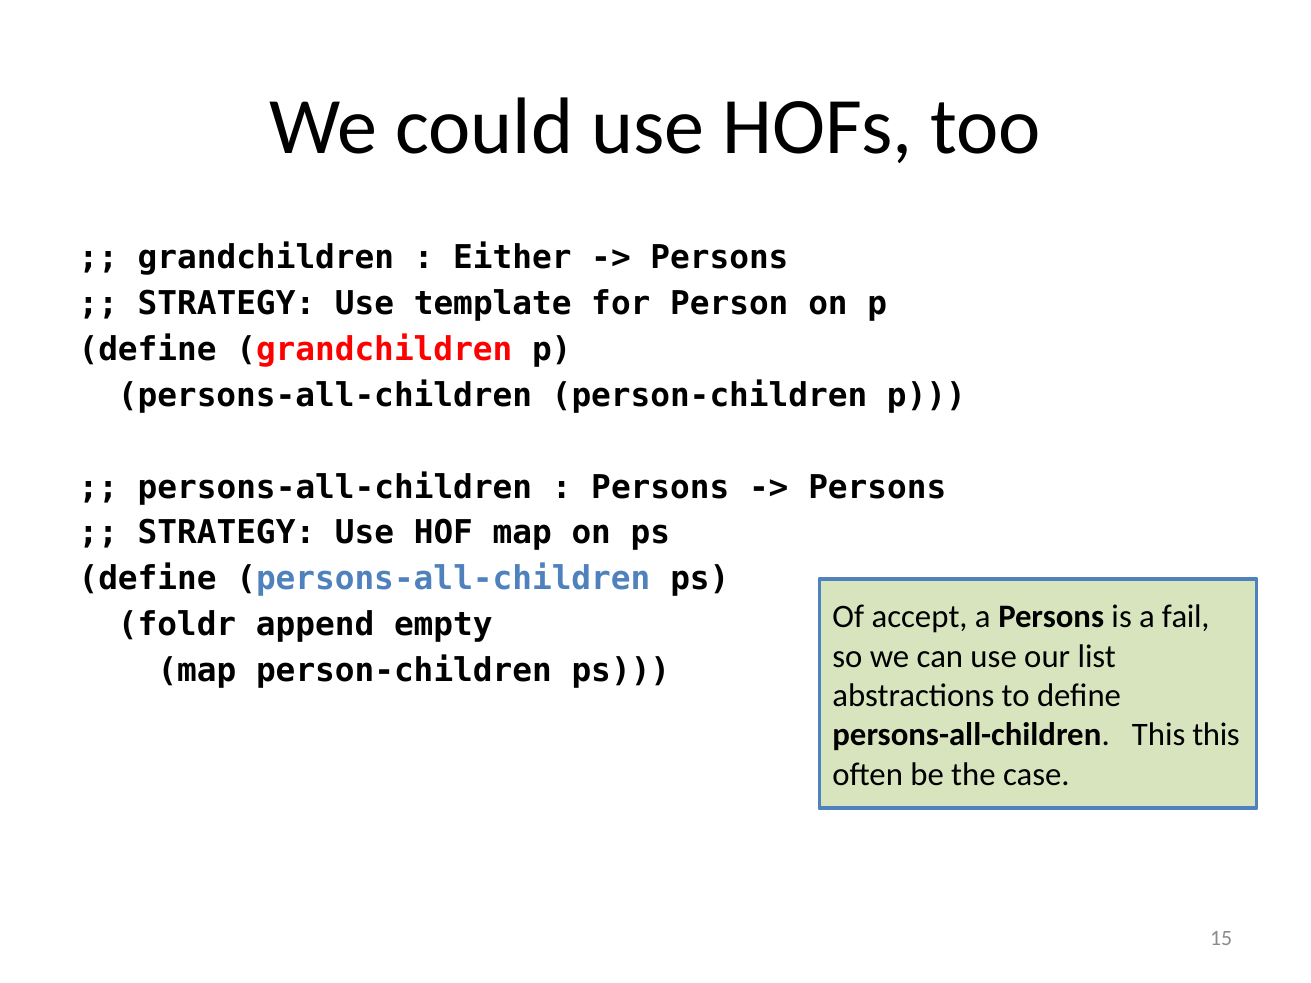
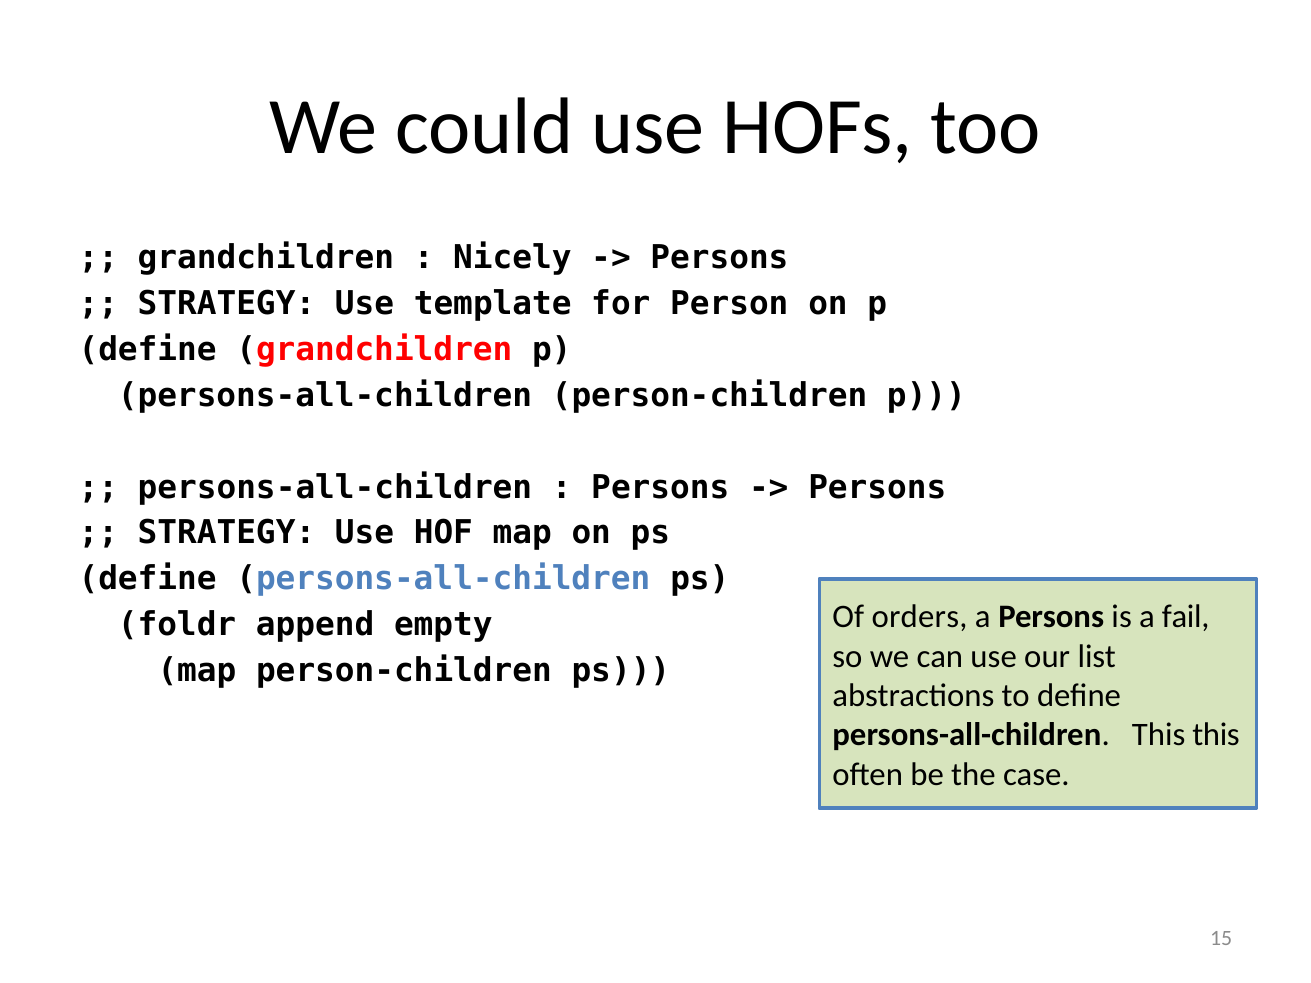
Either: Either -> Nicely (512, 258)
accept: accept -> orders (920, 617)
